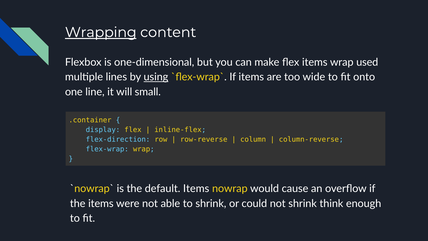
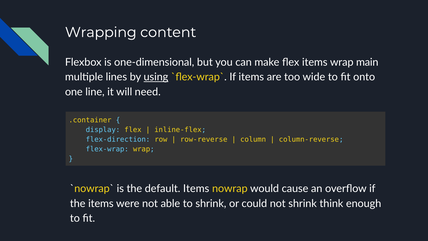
Wrapping underline: present -> none (101, 32)
used: used -> main (367, 62)
small: small -> need (148, 92)
